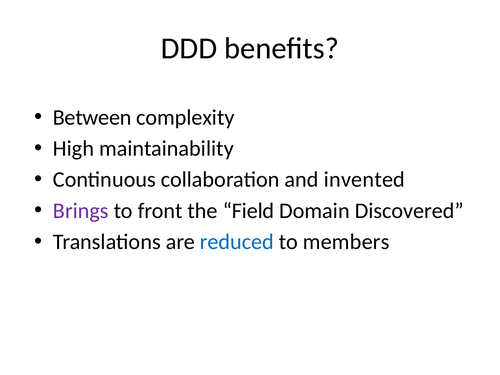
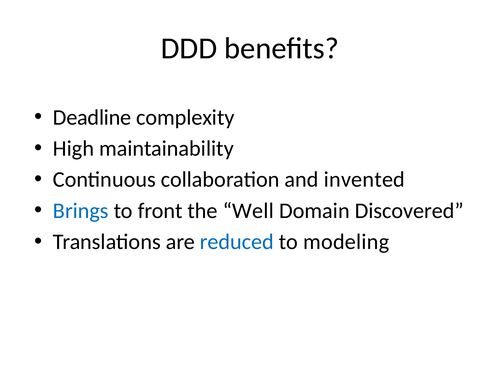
Between: Between -> Deadline (92, 117)
Brings colour: purple -> blue (81, 211)
Field: Field -> Well (248, 211)
members: members -> modeling (346, 242)
